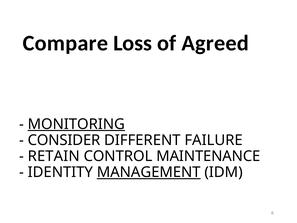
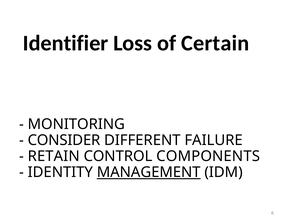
Compare: Compare -> Identifier (66, 43)
Agreed: Agreed -> Certain (215, 43)
MONITORING underline: present -> none (76, 124)
MAINTENANCE: MAINTENANCE -> COMPONENTS (208, 156)
